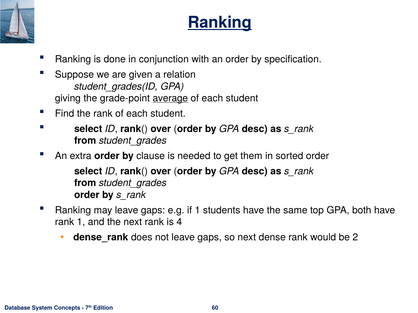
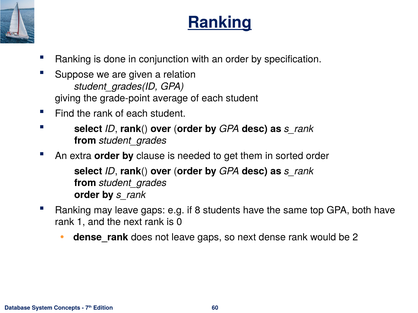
average underline: present -> none (170, 98)
if 1: 1 -> 8 (198, 211)
4: 4 -> 0 (179, 222)
